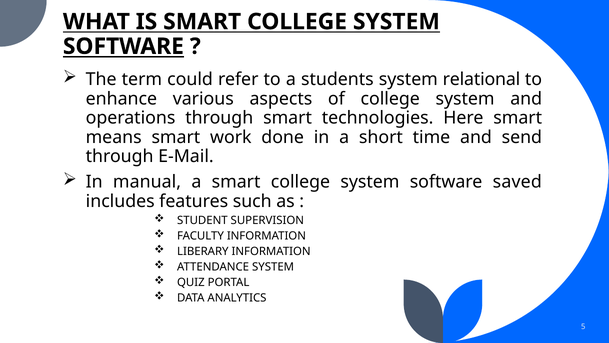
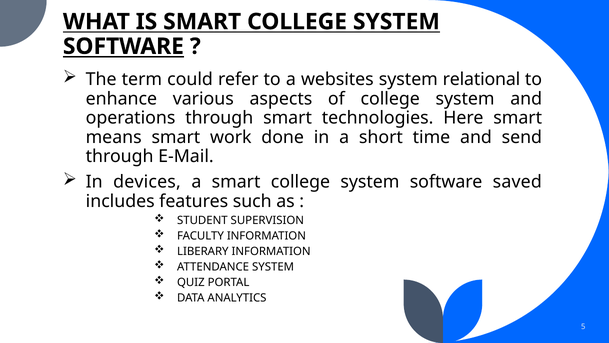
students: students -> websites (337, 80)
manual: manual -> devices (147, 182)
